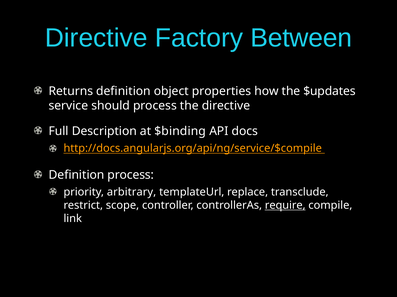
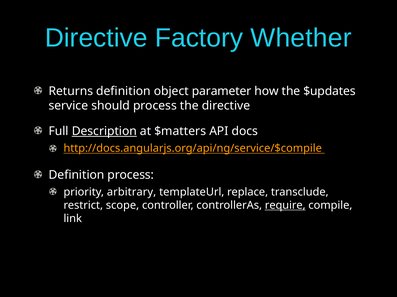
Between: Between -> Whether (301, 38)
properties: properties -> parameter (222, 91)
Description underline: none -> present (104, 131)
$binding: $binding -> $matters (180, 131)
